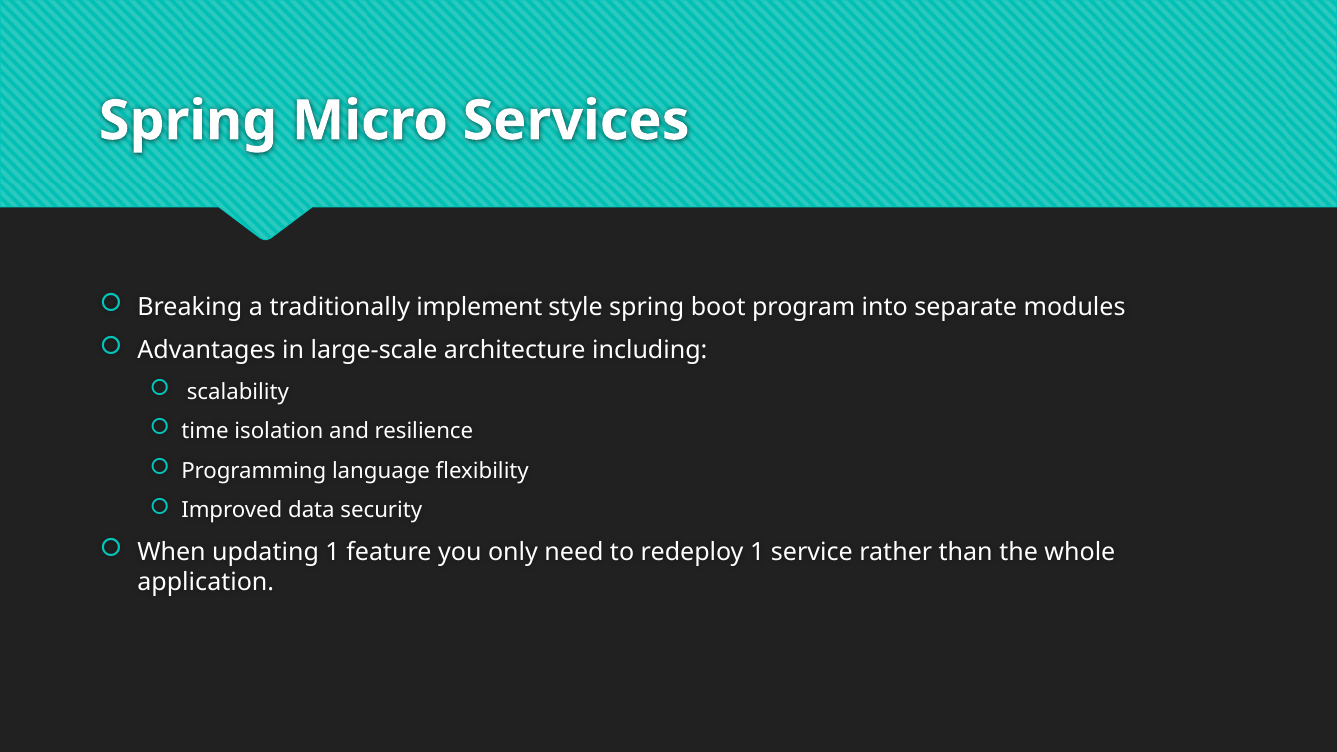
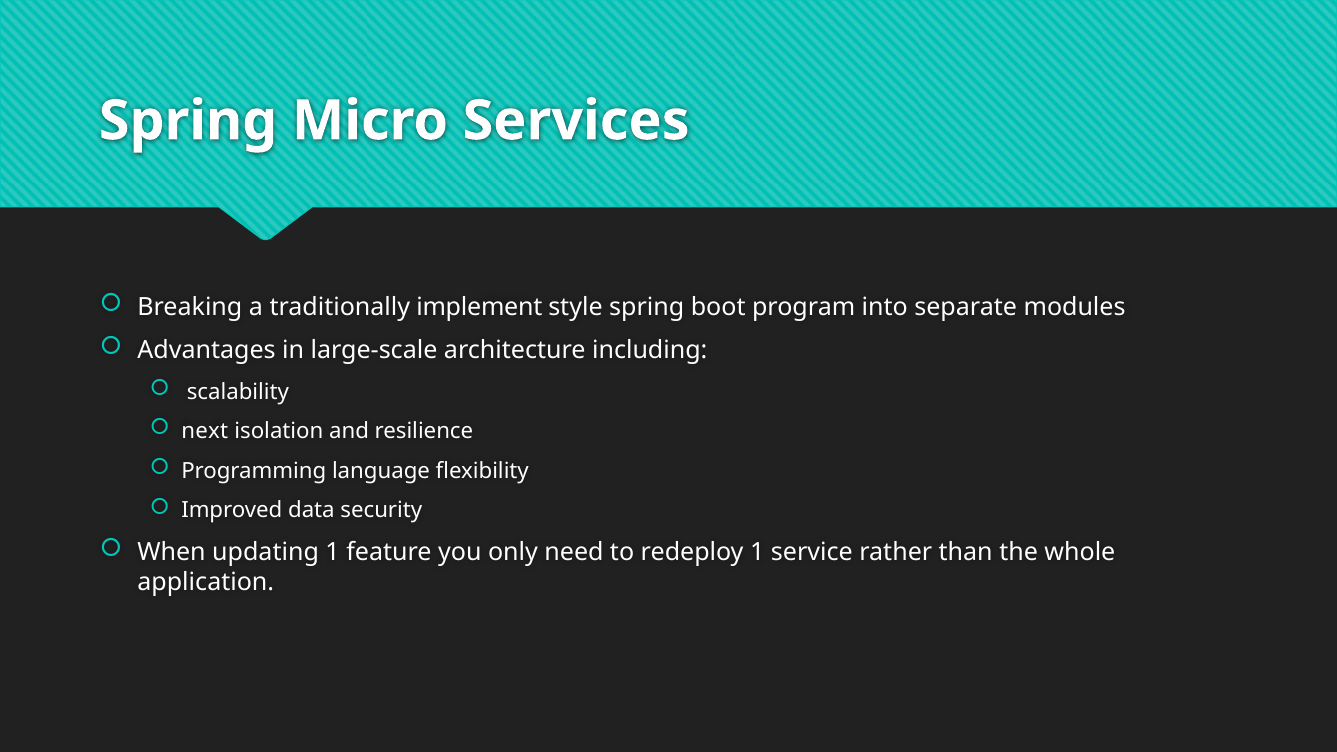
time: time -> next (205, 431)
